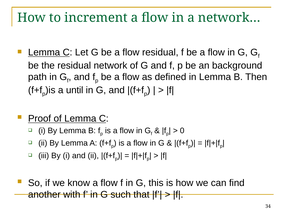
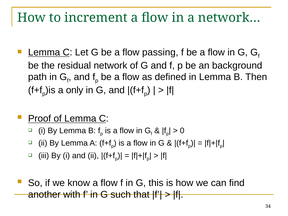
flow residual: residual -> passing (160, 52)
until: until -> only (75, 90)
